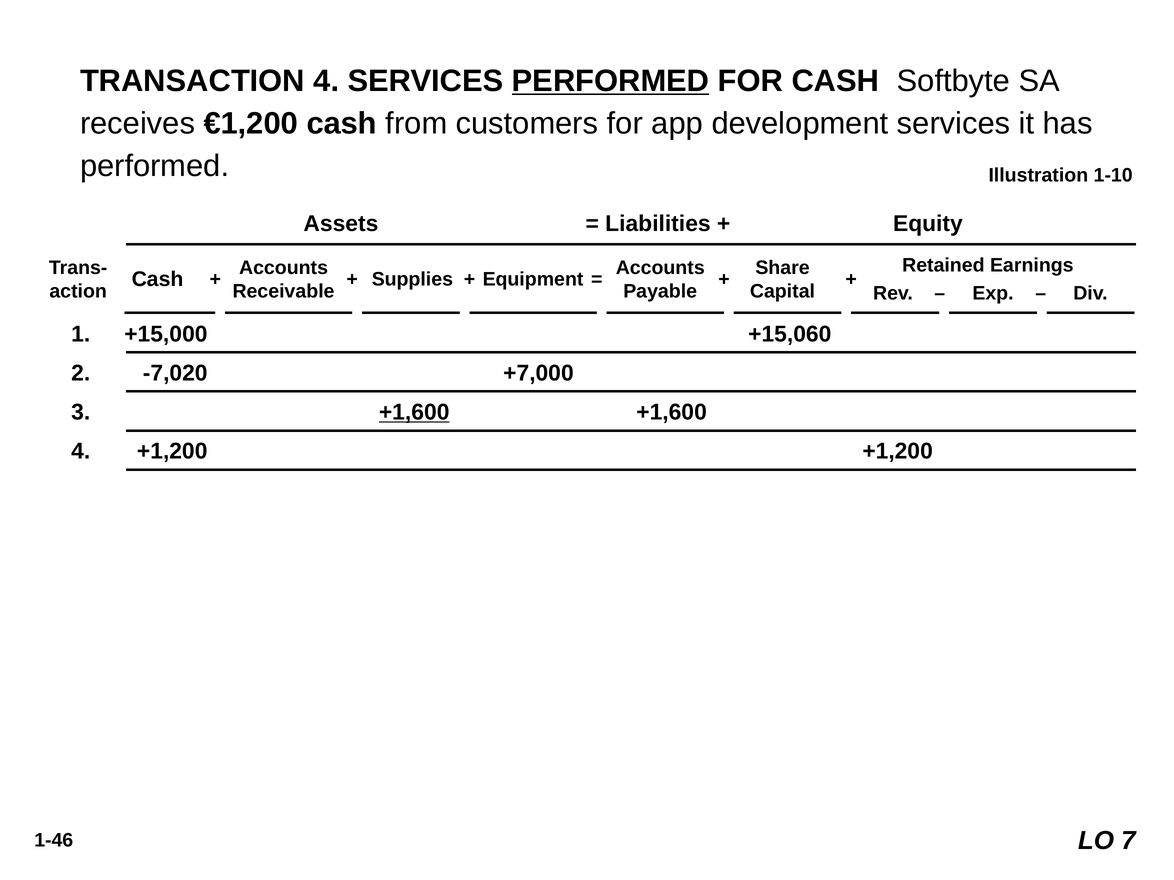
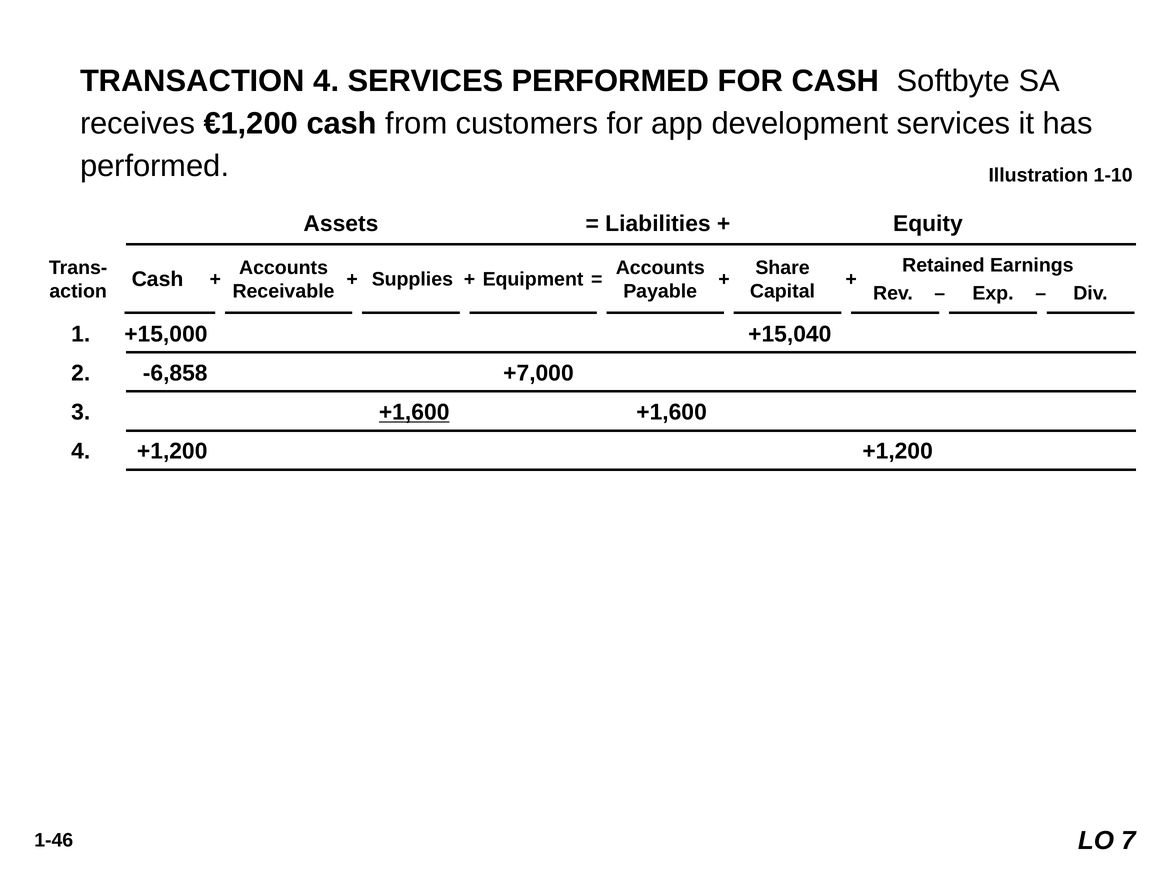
PERFORMED underline: present -> none (611, 81)
+15,060: +15,060 -> +15,040 (790, 334)
-7,020: -7,020 -> -6,858 (175, 374)
